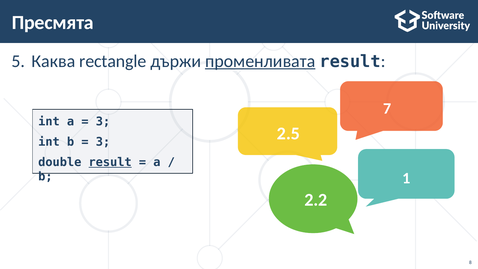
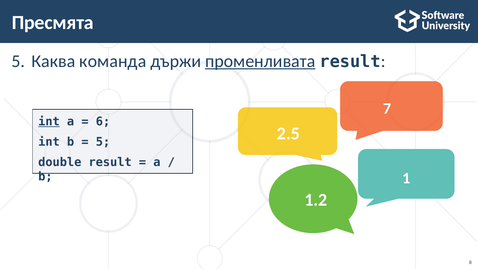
rectangle: rectangle -> команда (113, 61)
int underline: none -> present (49, 121)
3: 3 -> 6 (103, 121)
3: 3 -> 5 (103, 142)
result underline: present -> none (110, 162)
2.2: 2.2 -> 1.2 (316, 200)
